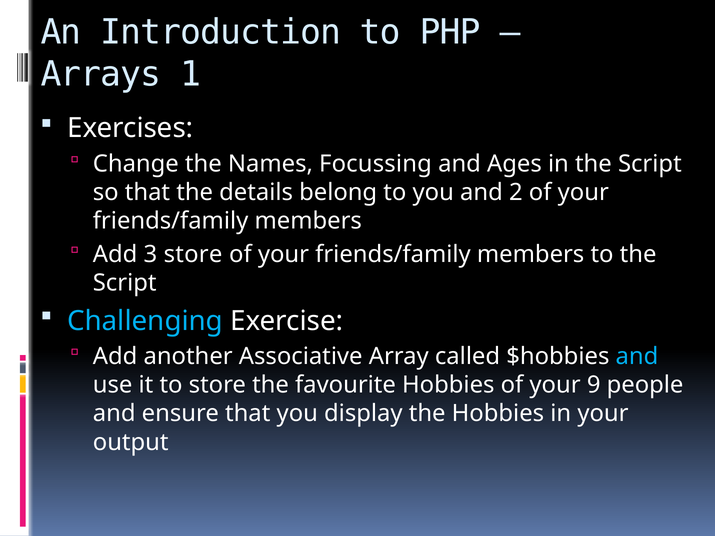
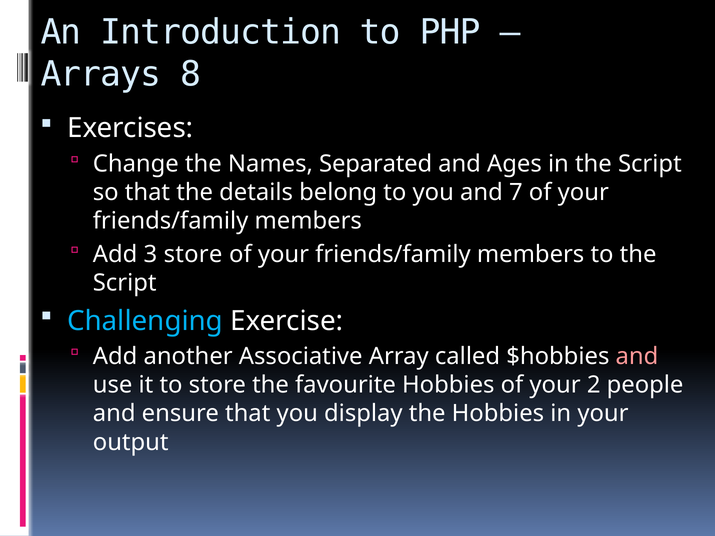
1: 1 -> 8 (191, 74)
Focussing: Focussing -> Separated (376, 164)
2: 2 -> 7 (516, 192)
and colour: light blue -> pink (637, 357)
9: 9 -> 2 (594, 385)
